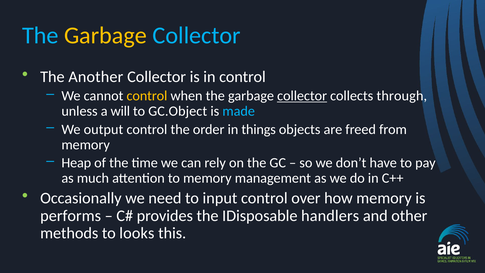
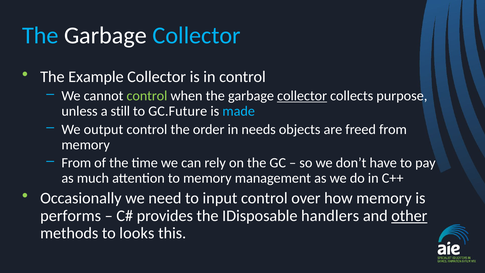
Garbage colour: yellow -> white (106, 35)
Another: Another -> Example (96, 77)
control colour: yellow -> light green (147, 96)
through: through -> purpose (402, 96)
will: will -> still (120, 111)
GC.Object: GC.Object -> GC.Future (178, 111)
things: things -> needs (259, 129)
Heap: Heap -> From (76, 163)
other underline: none -> present (409, 216)
